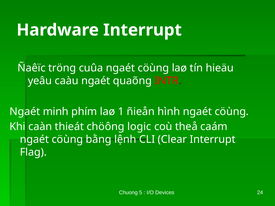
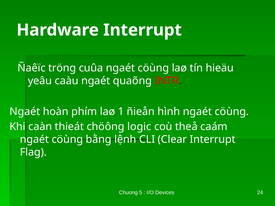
minh: minh -> hoàn (56, 112)
